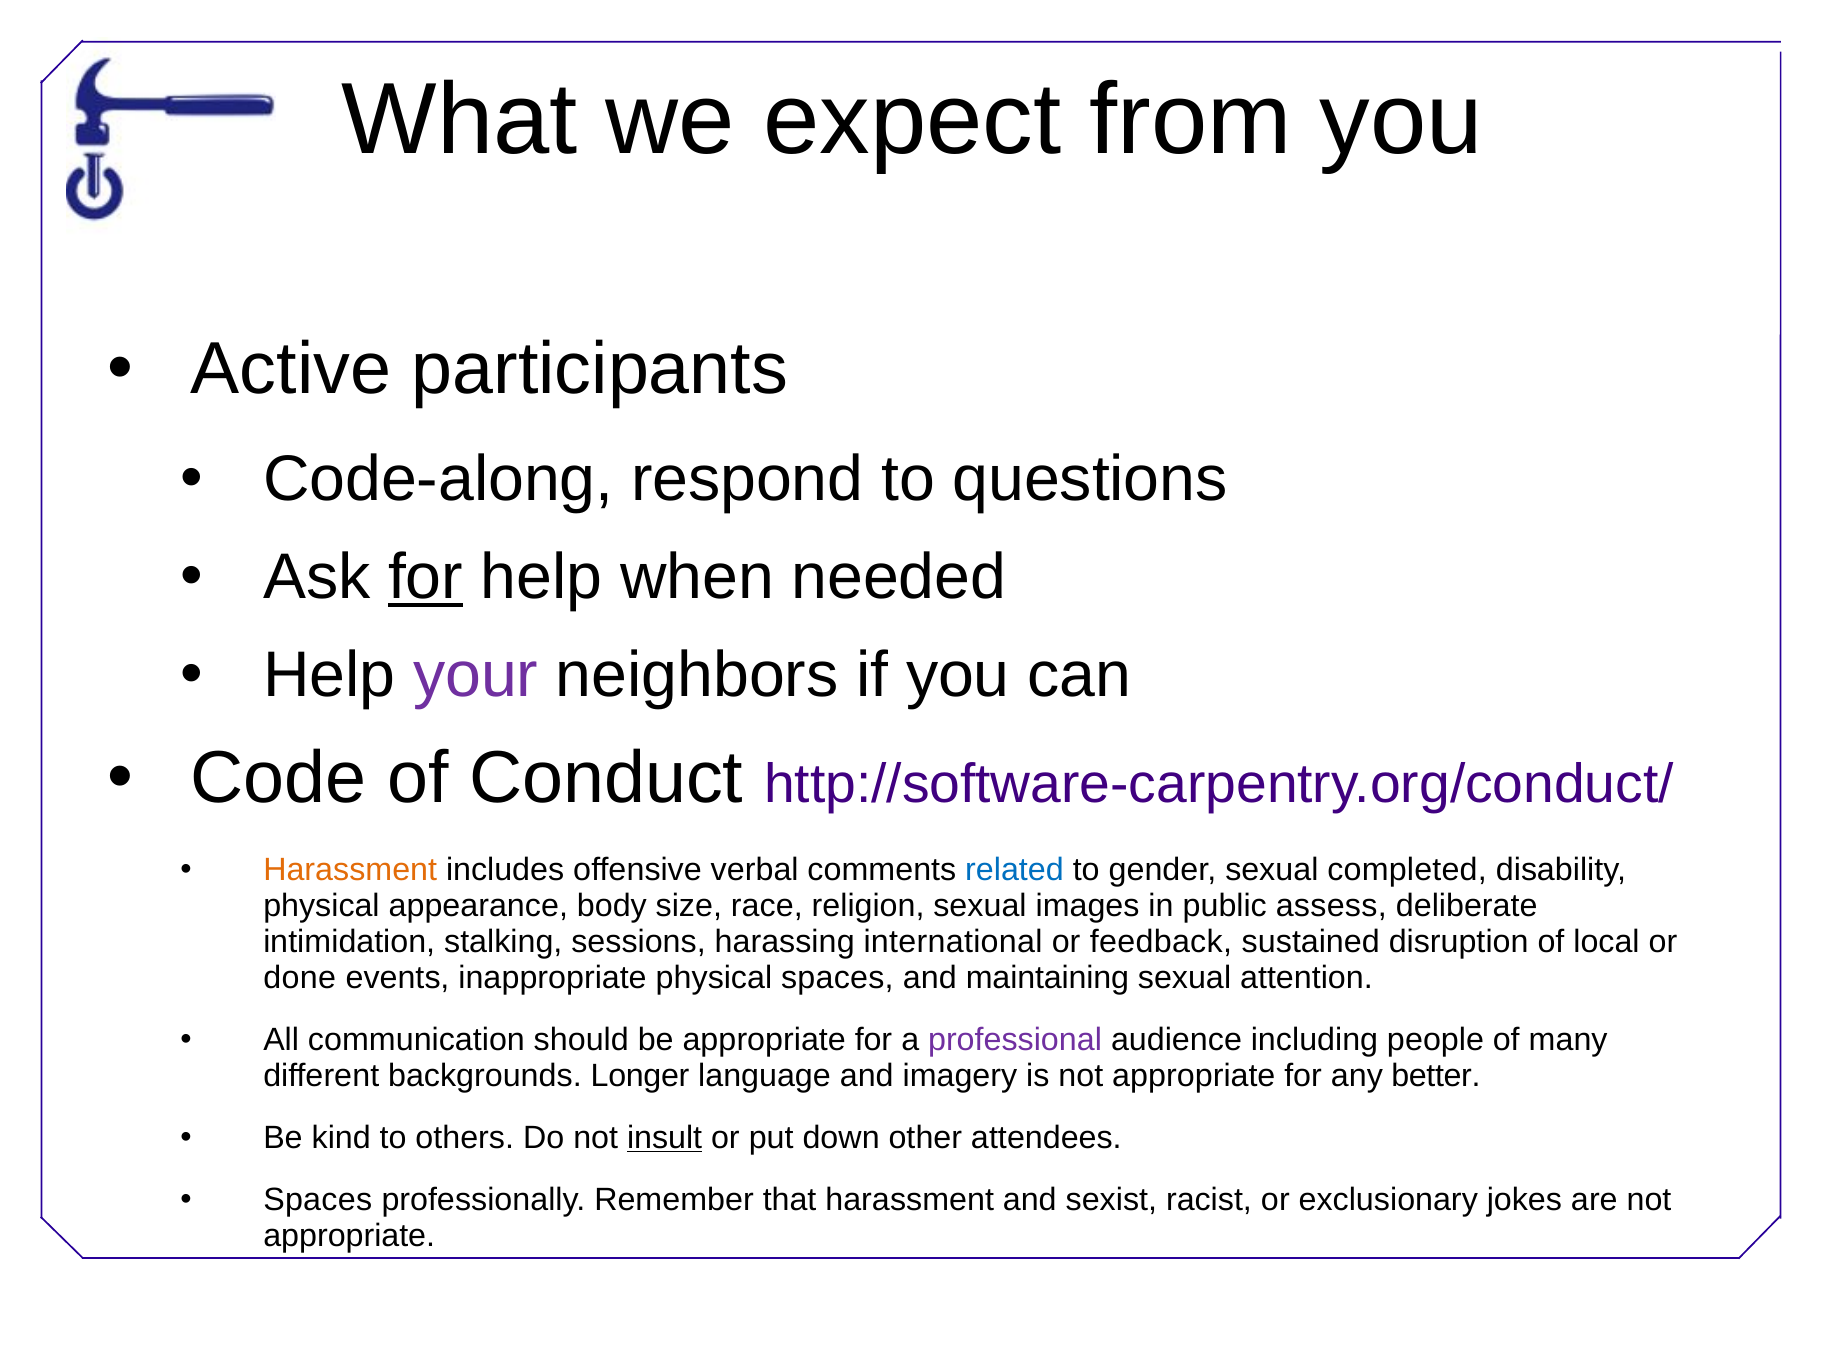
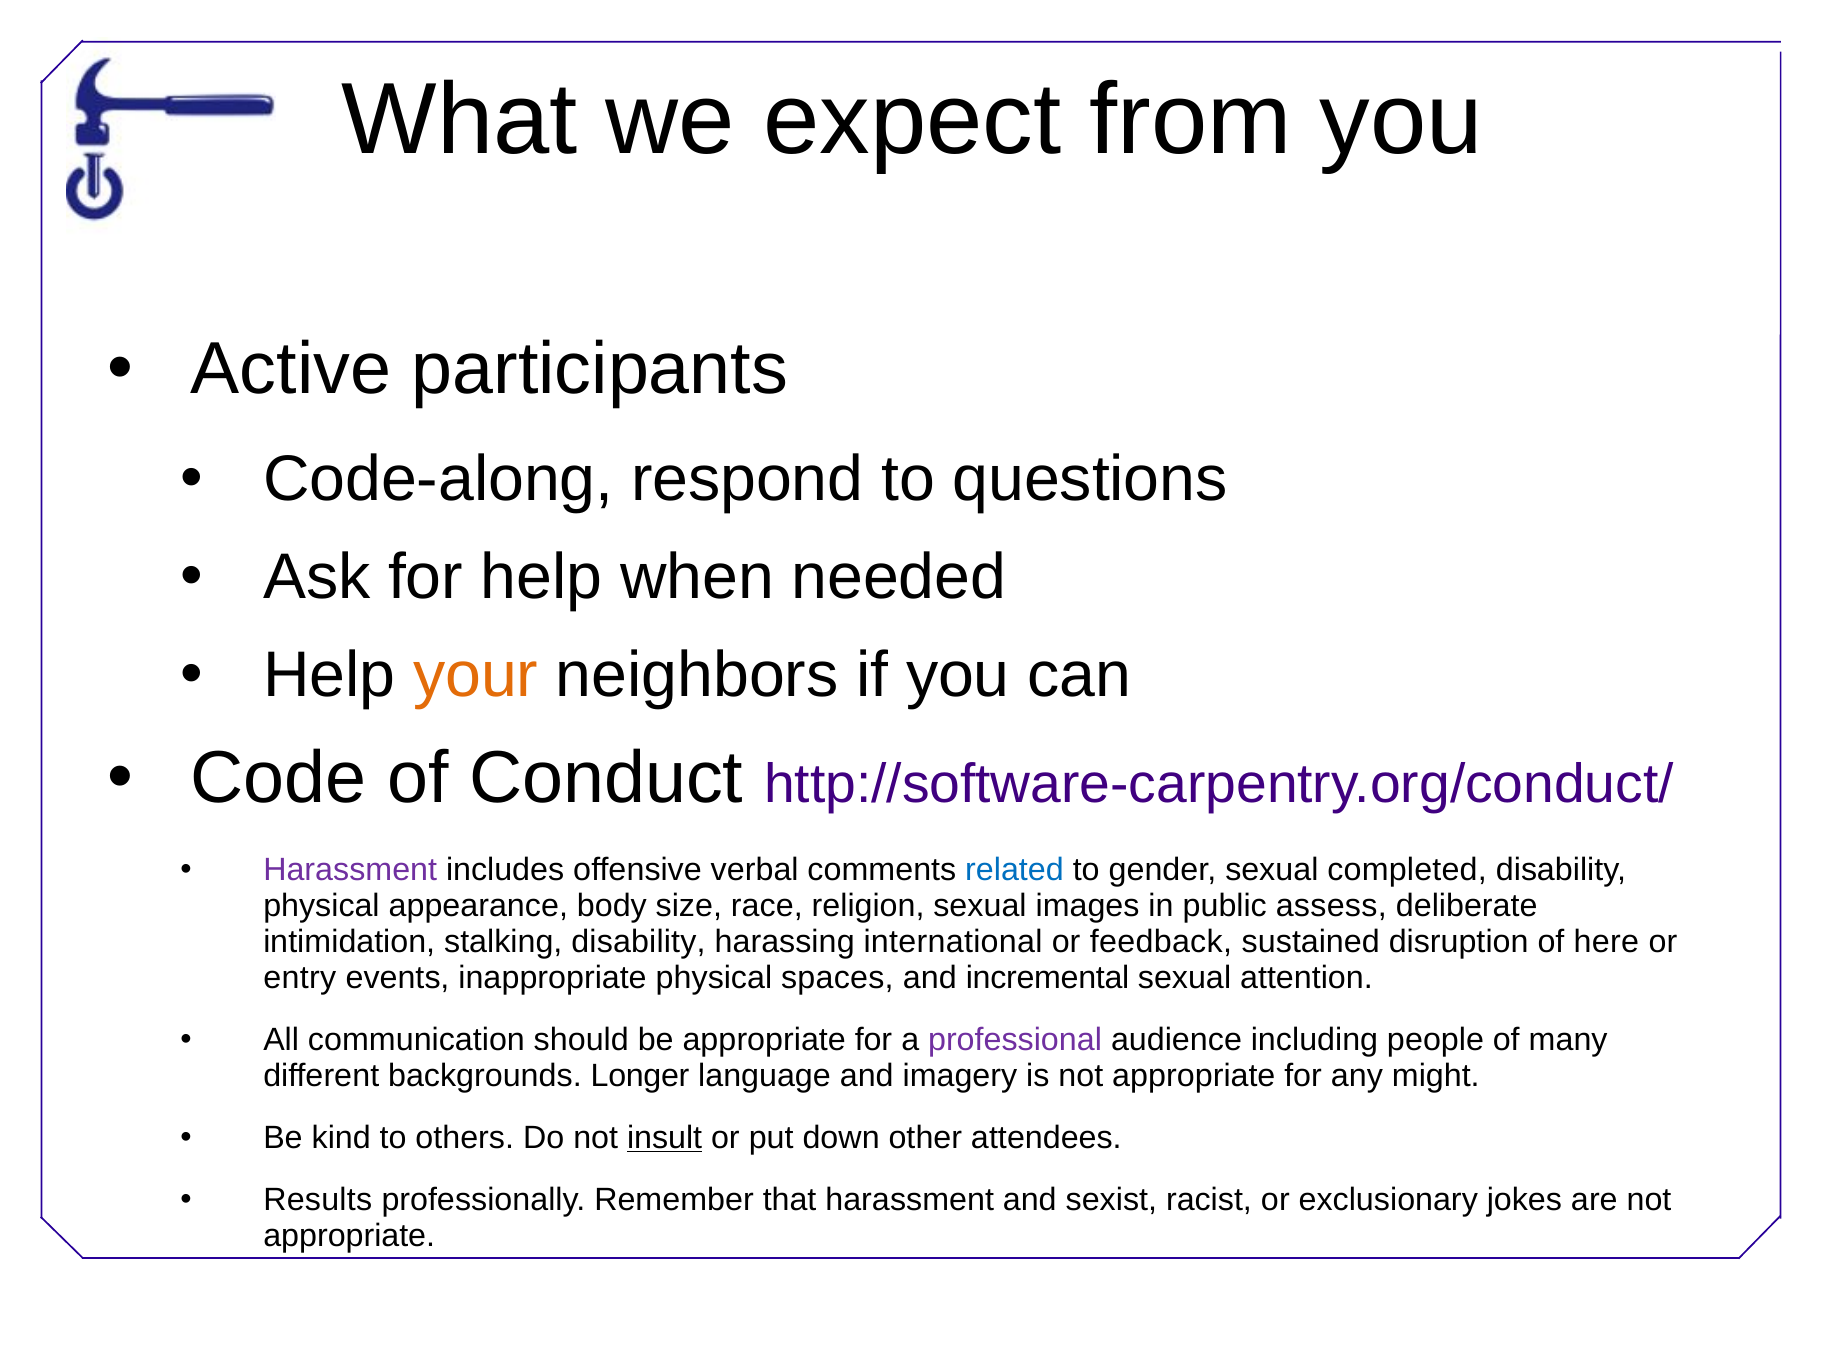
for underline: present -> none (426, 577)
your colour: purple -> orange (476, 675)
Harassment colour: orange -> purple (350, 870)
stalking sessions: sessions -> disability (638, 942)
local: local -> here (1606, 942)
done: done -> entry (300, 978)
maintaining: maintaining -> incremental (1048, 978)
better: better -> might (1436, 1076)
Spaces: Spaces -> Results (318, 1200)
